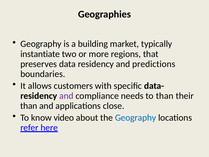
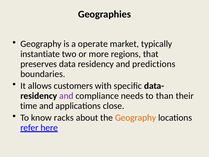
building: building -> operate (93, 44)
than: than -> time (29, 106)
video: video -> racks (64, 117)
Geography colour: blue -> orange (136, 117)
